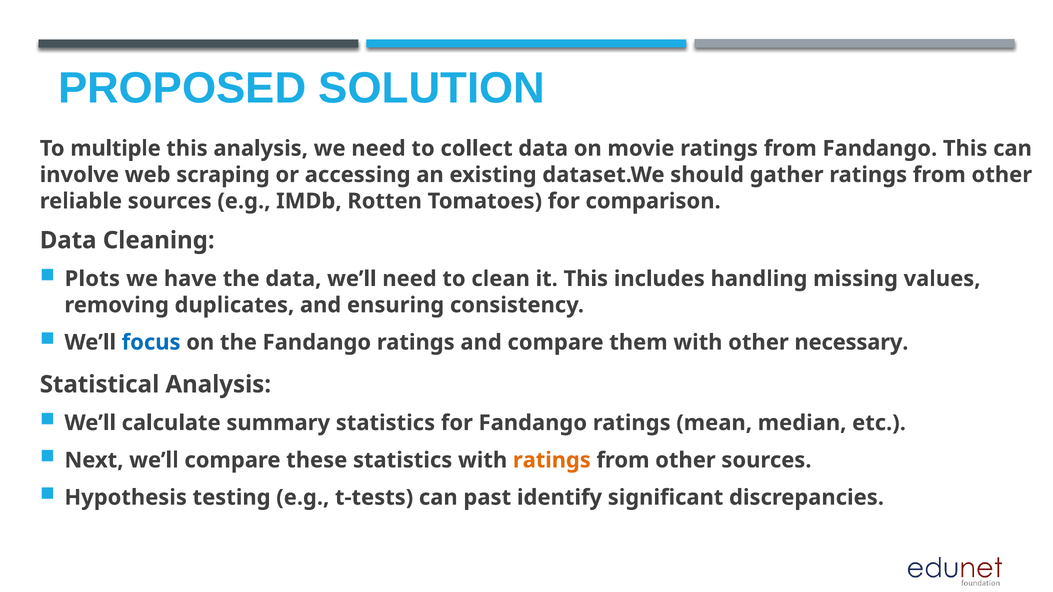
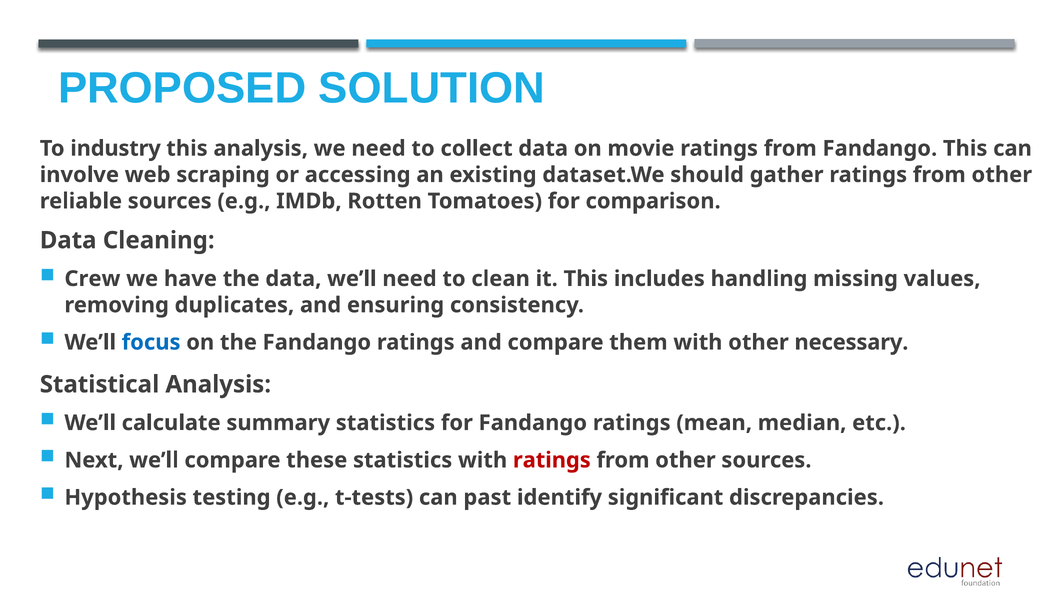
multiple: multiple -> industry (116, 149)
Plots: Plots -> Crew (92, 279)
ratings colour: orange -> red (552, 460)
